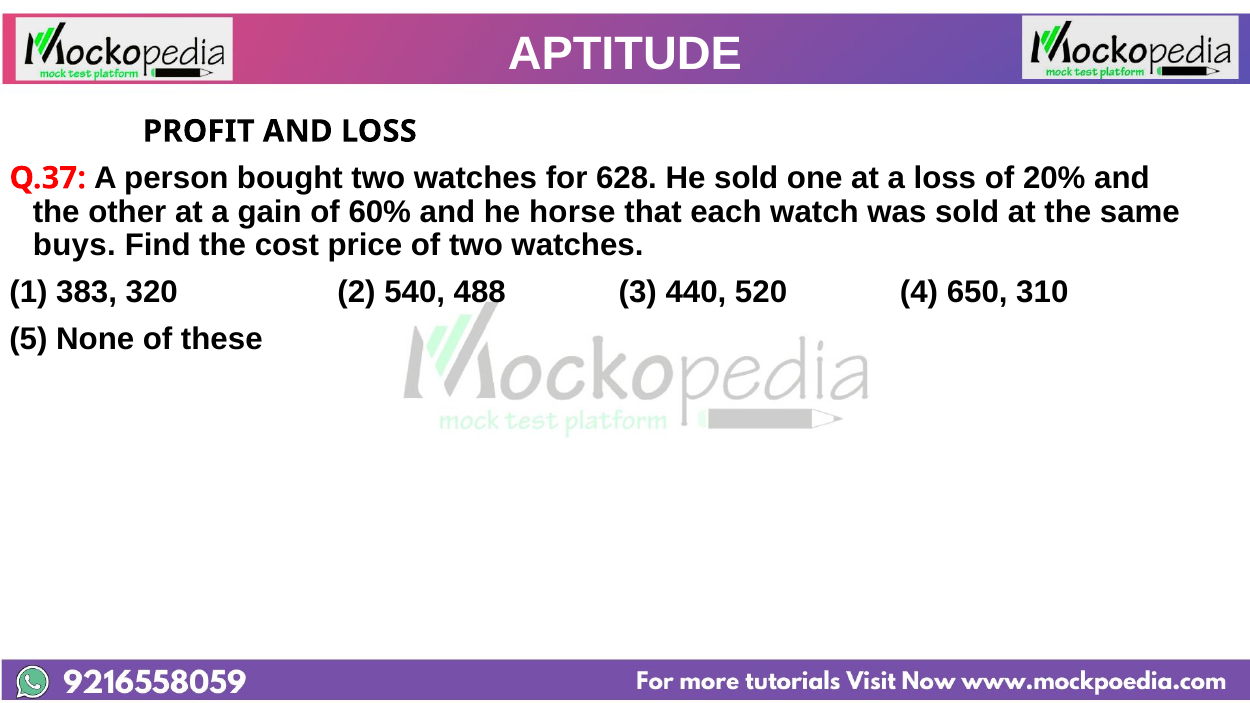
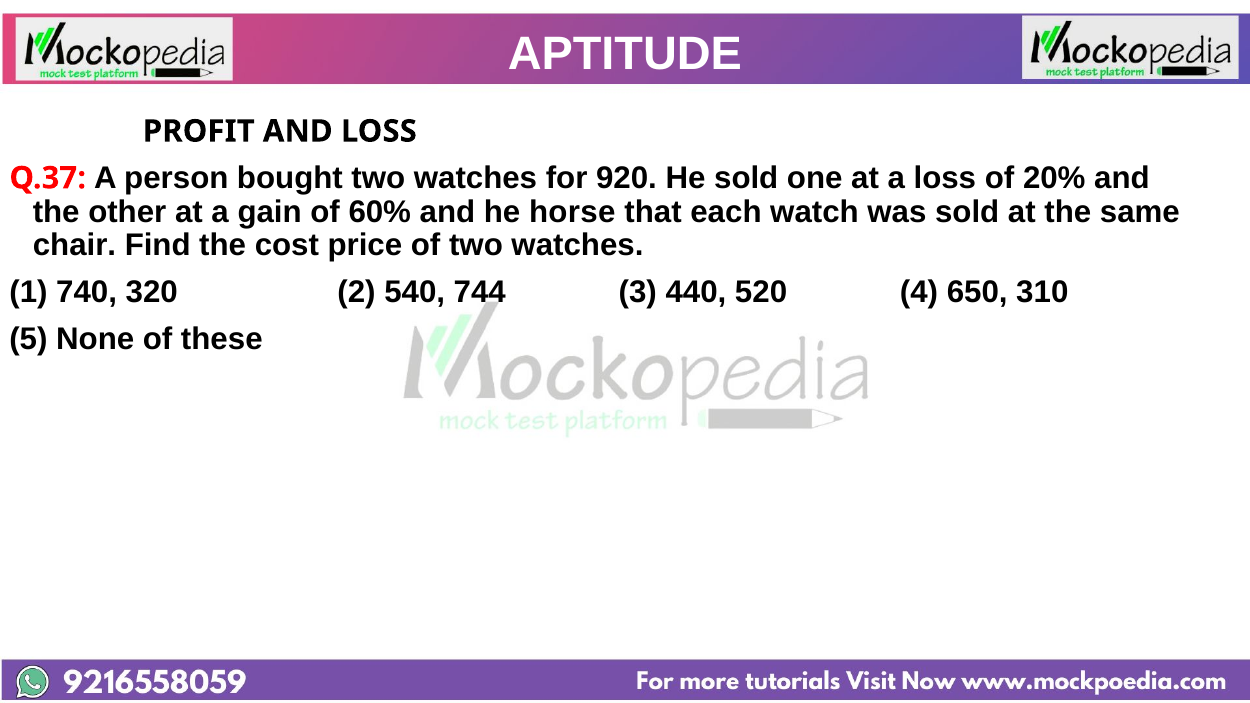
628: 628 -> 920 (626, 178)
buys: buys -> chair (74, 246)
383: 383 -> 740 (87, 292)
488: 488 -> 744 (480, 292)
